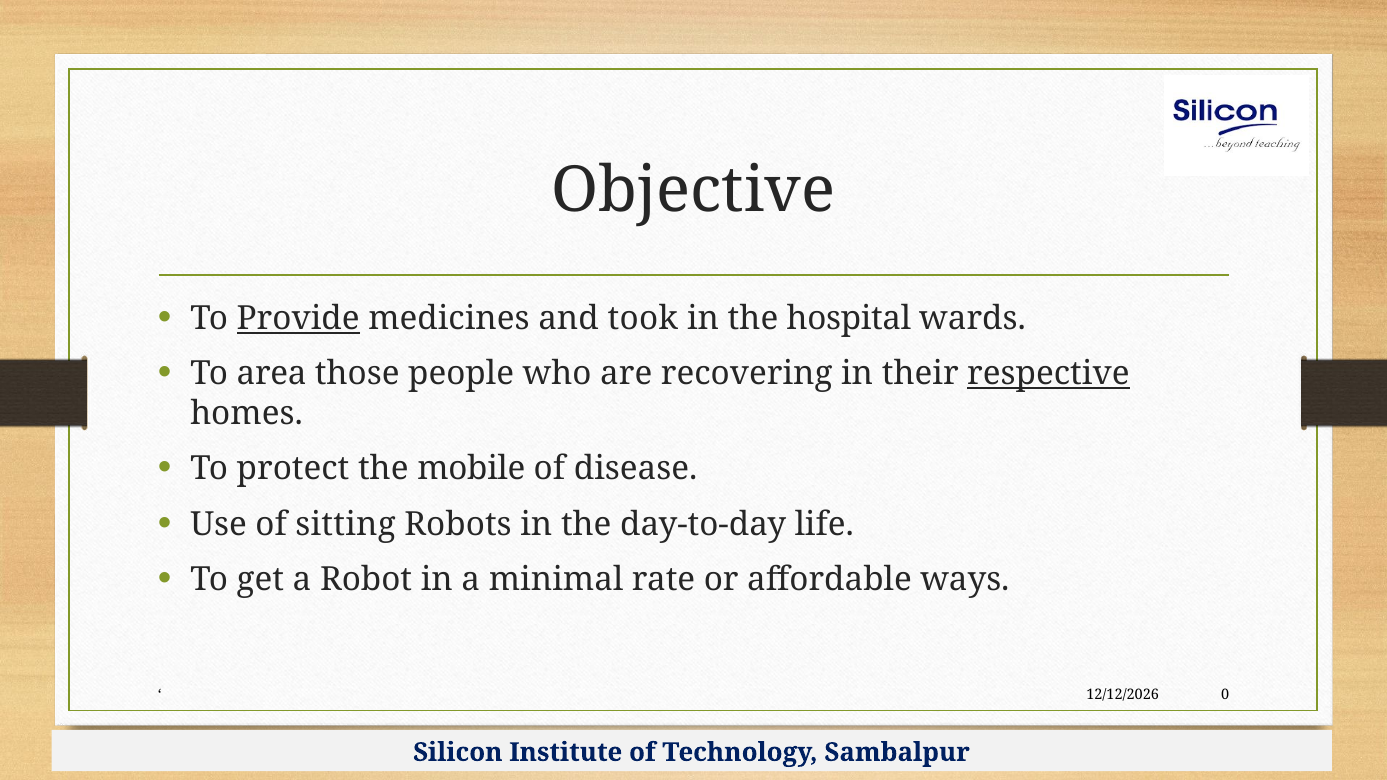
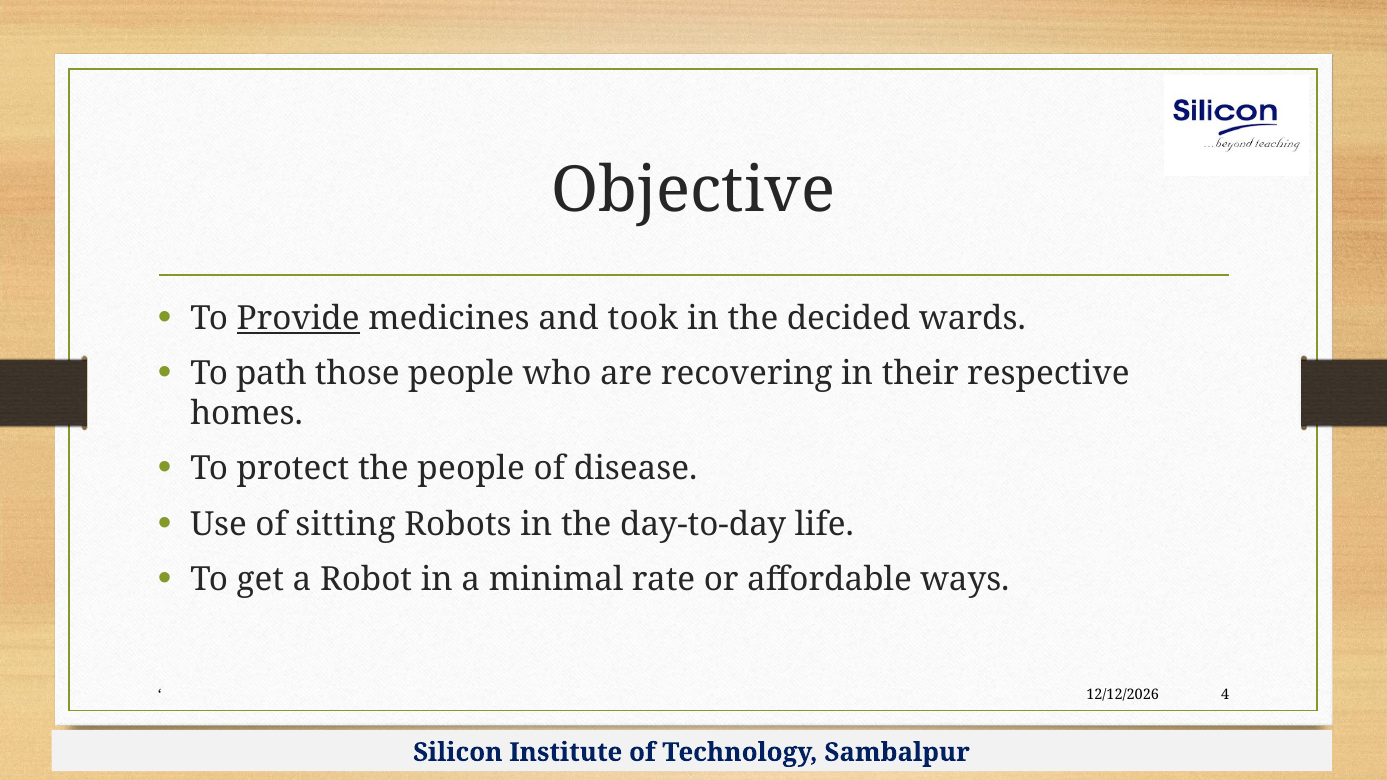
hospital: hospital -> decided (849, 318)
area: area -> path (272, 374)
respective underline: present -> none (1048, 374)
the mobile: mobile -> people (471, 469)
0: 0 -> 4 (1225, 695)
